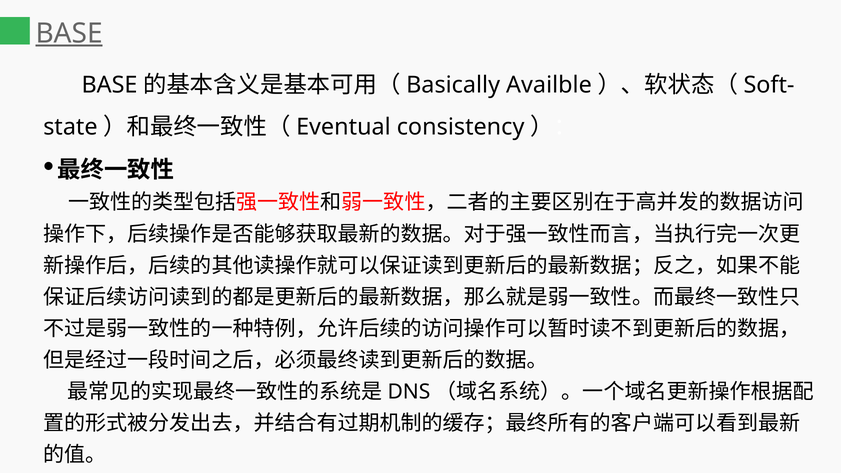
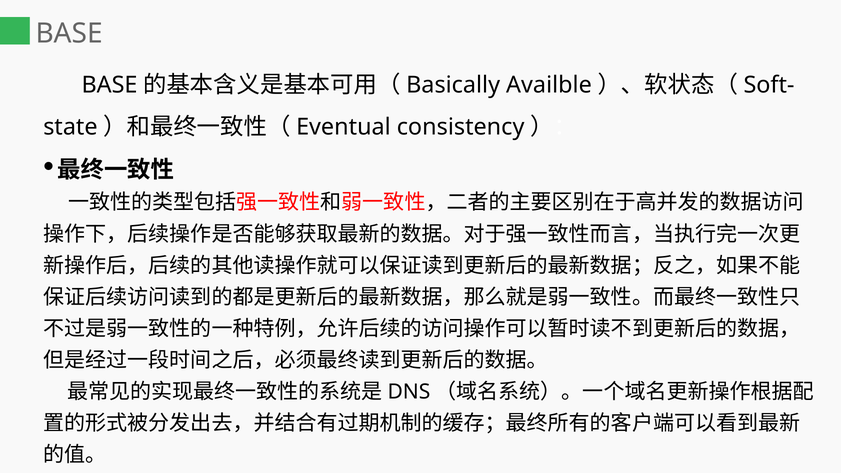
BASE underline: present -> none (69, 34)
